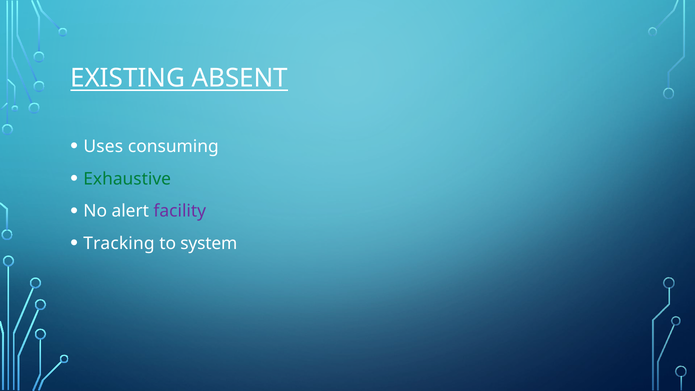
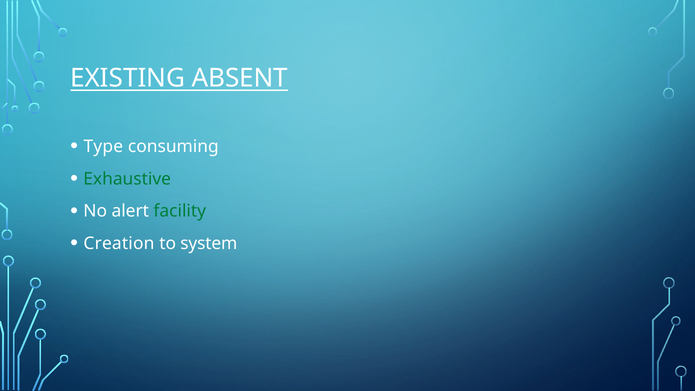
Uses: Uses -> Type (103, 147)
facility colour: purple -> green (180, 211)
Tracking: Tracking -> Creation (119, 243)
